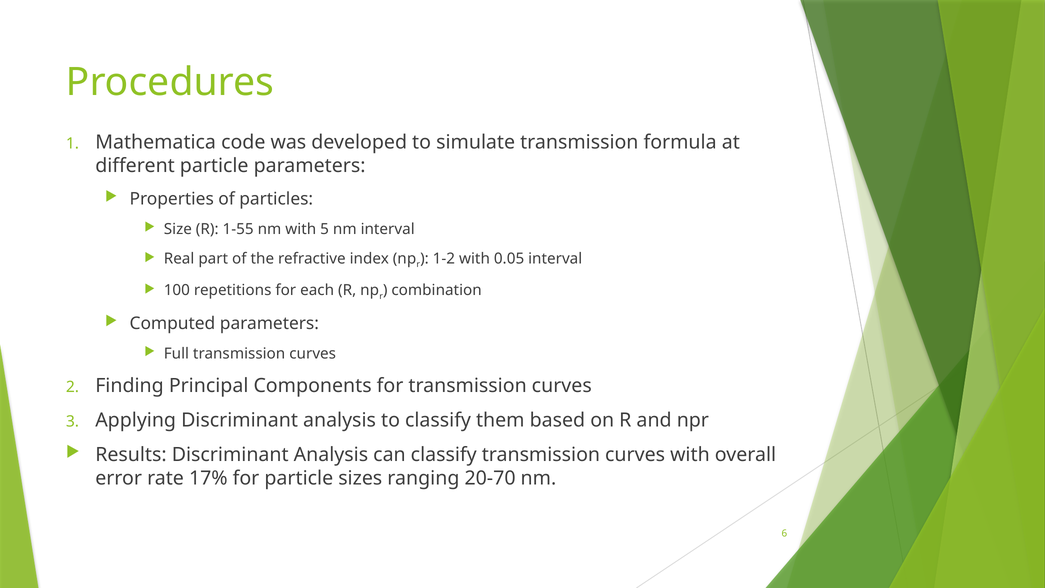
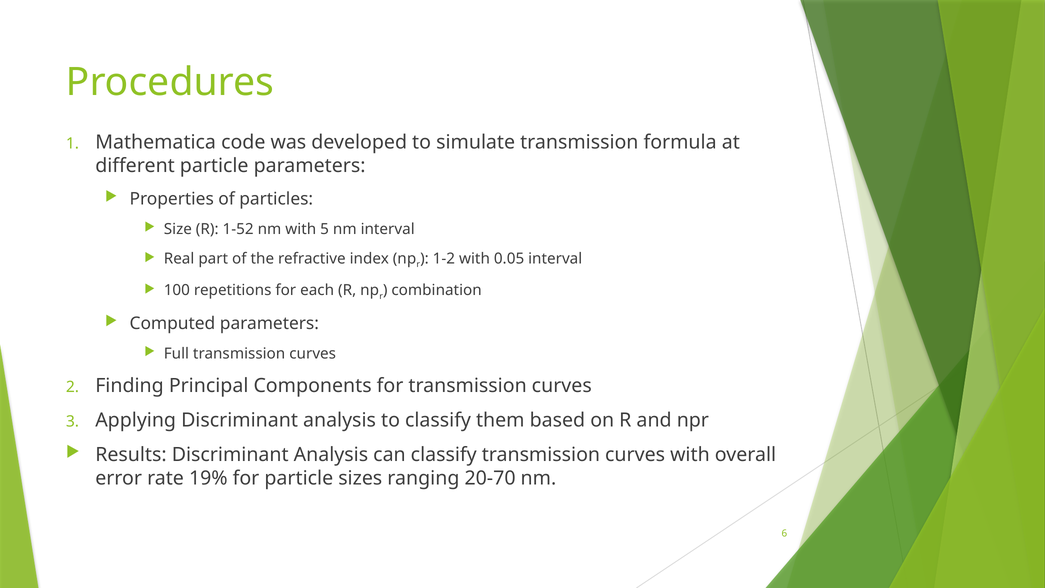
1-55: 1-55 -> 1-52 (238, 229)
17%: 17% -> 19% (208, 478)
